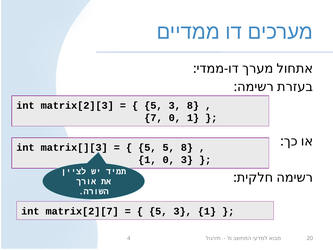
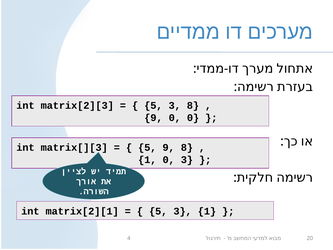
7: 7 -> 9 (153, 118)
0 1: 1 -> 0 (193, 118)
5 5: 5 -> 9 (169, 147)
matrix[2][7: matrix[2][7 -> matrix[2][1 (82, 211)
